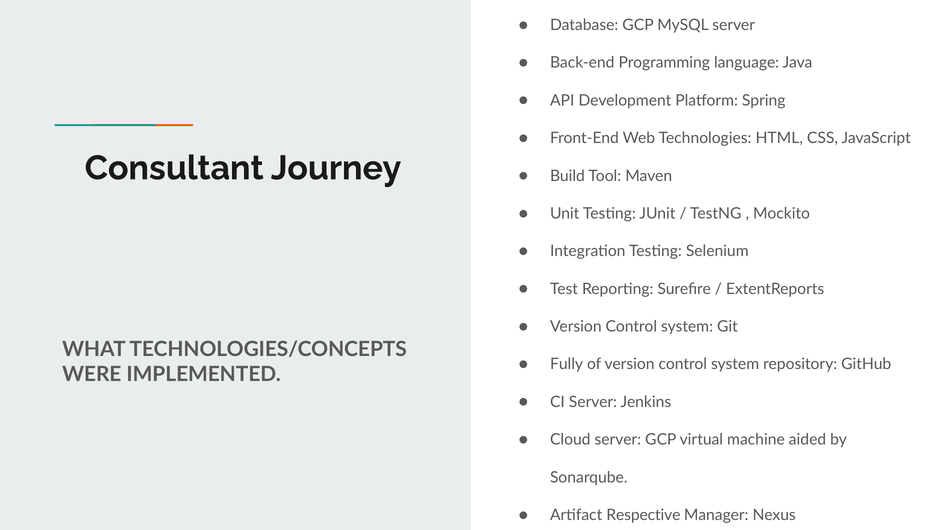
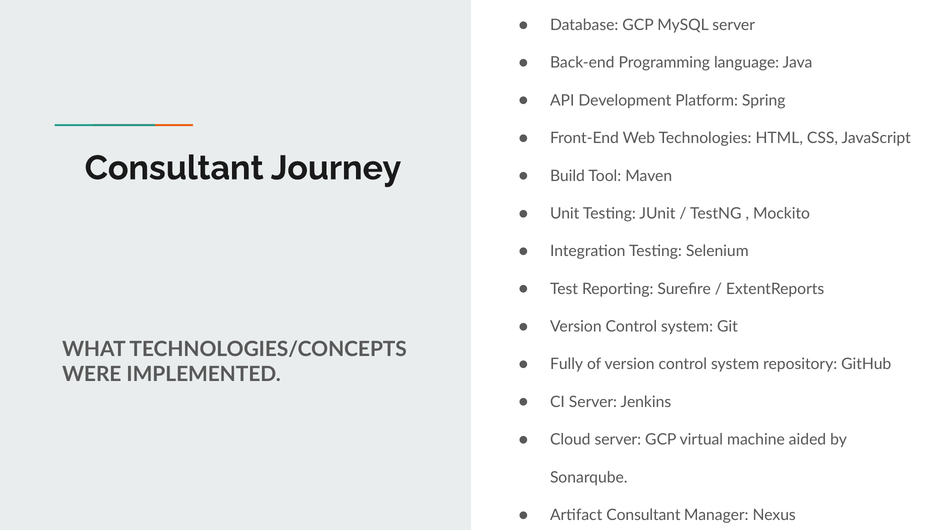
Artifact Respective: Respective -> Consultant (643, 515)
